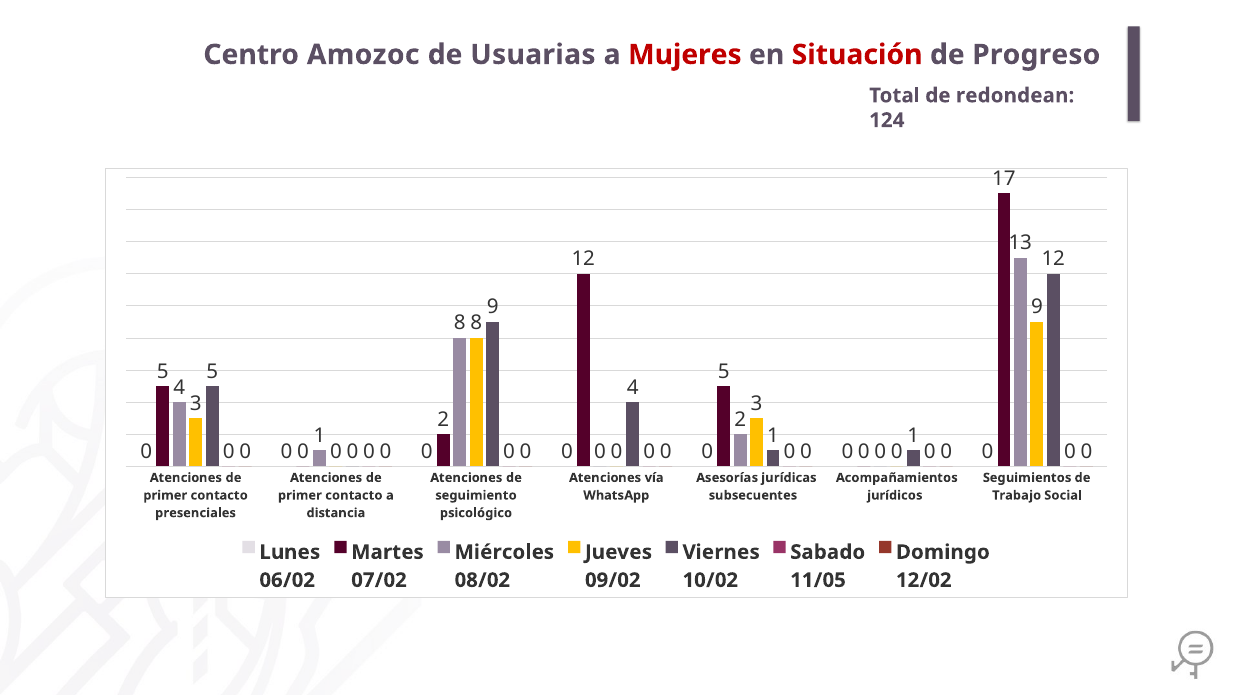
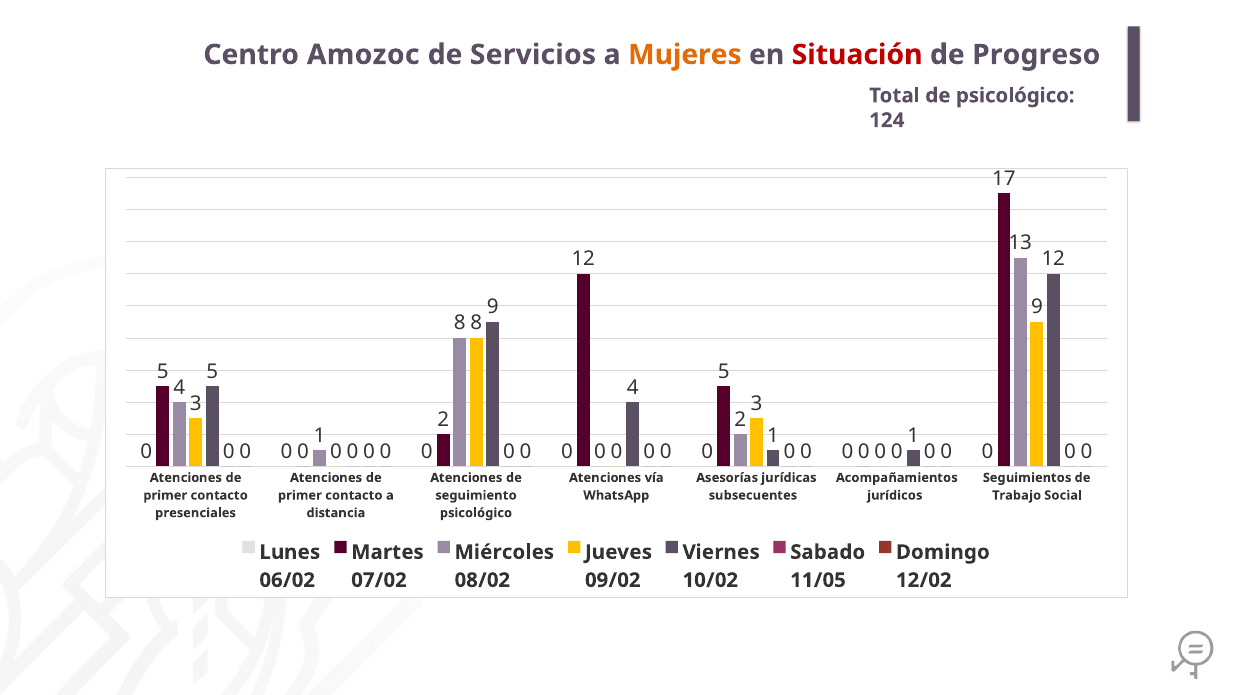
Usuarias: Usuarias -> Servicios (533, 55)
Mujeres colour: red -> orange (685, 55)
de redondean: redondean -> psicológico (1015, 96)
